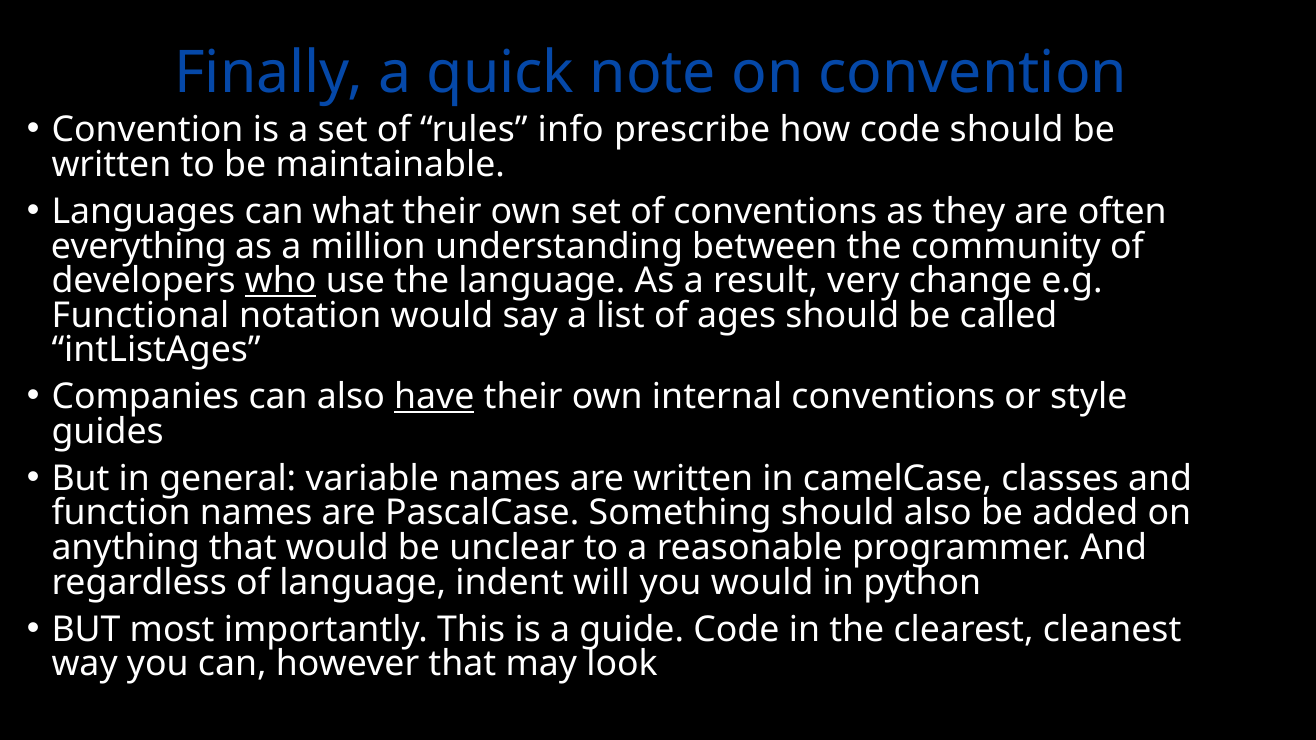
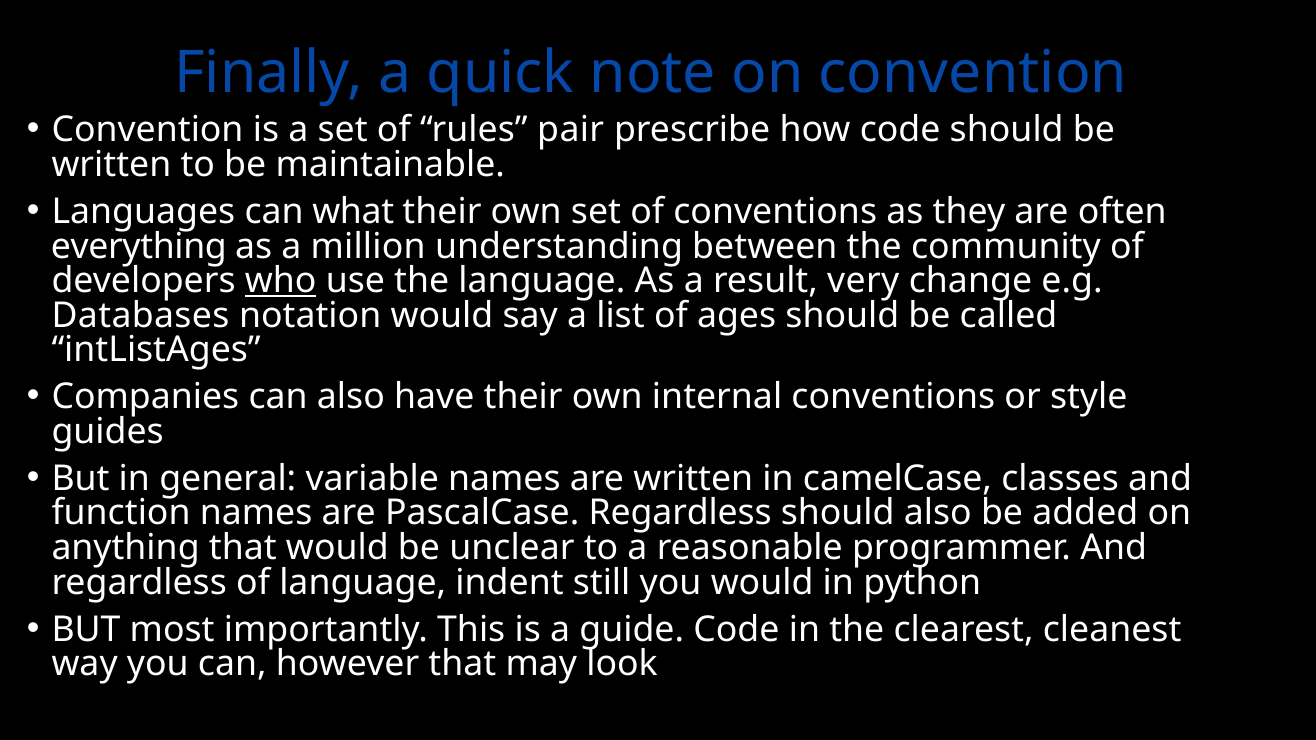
info: info -> pair (571, 130)
Functional: Functional -> Databases (141, 316)
have underline: present -> none (434, 397)
PascalCase Something: Something -> Regardless (680, 513)
will: will -> still (602, 583)
